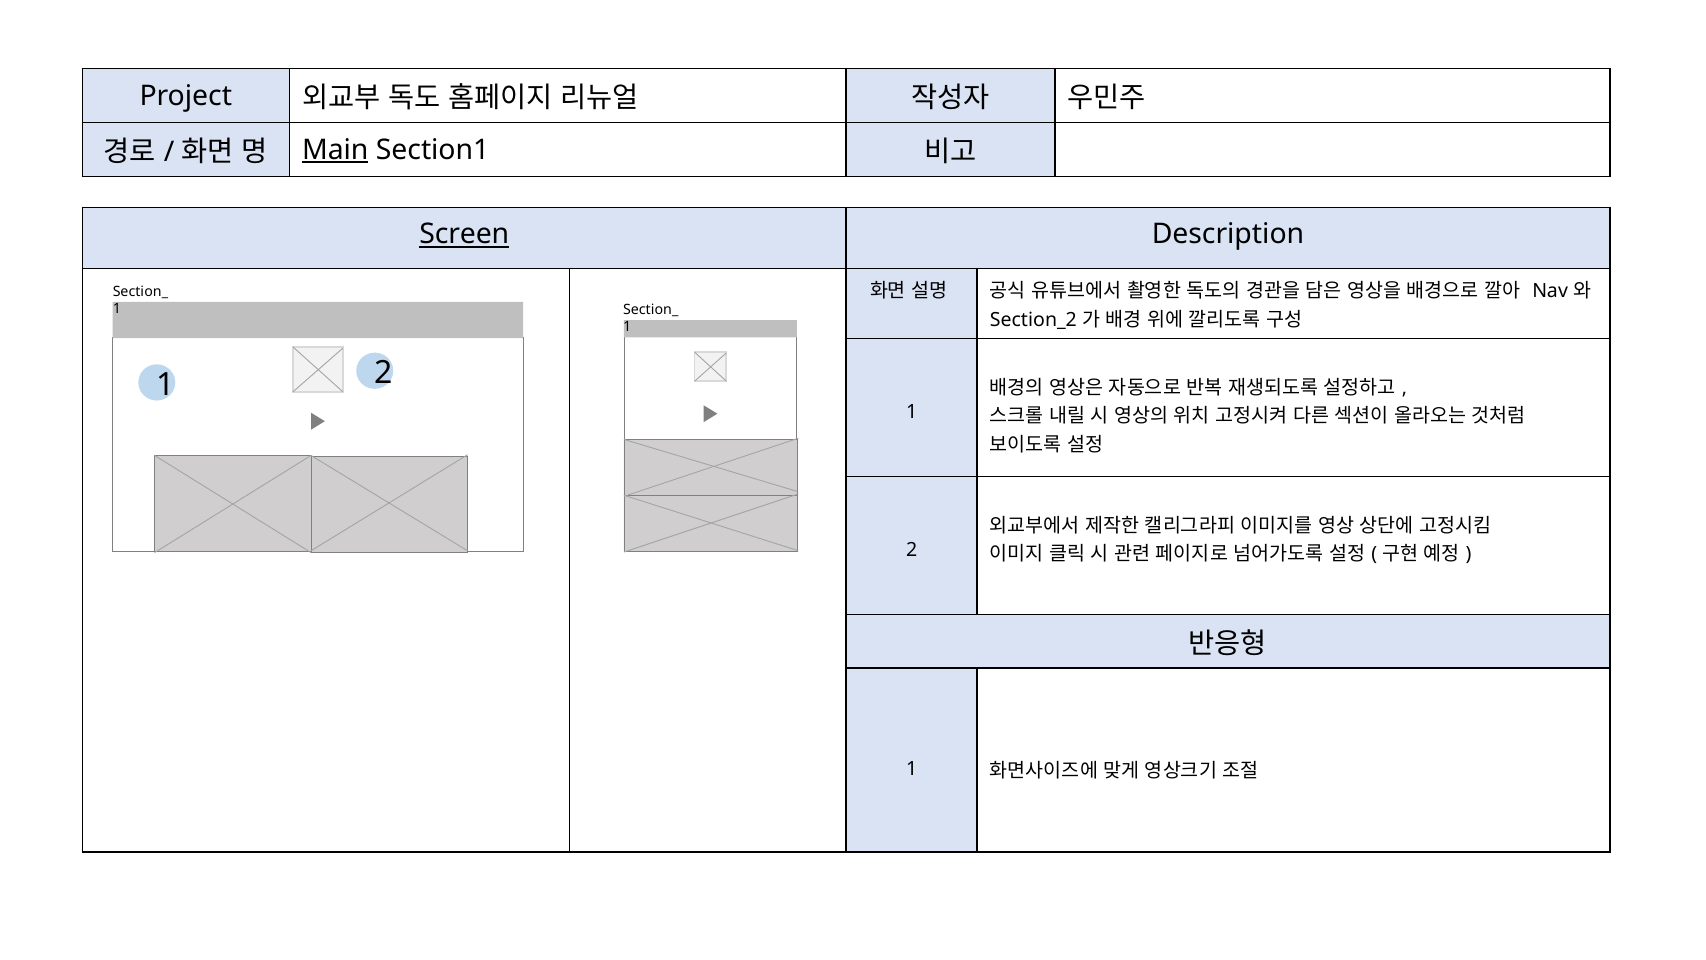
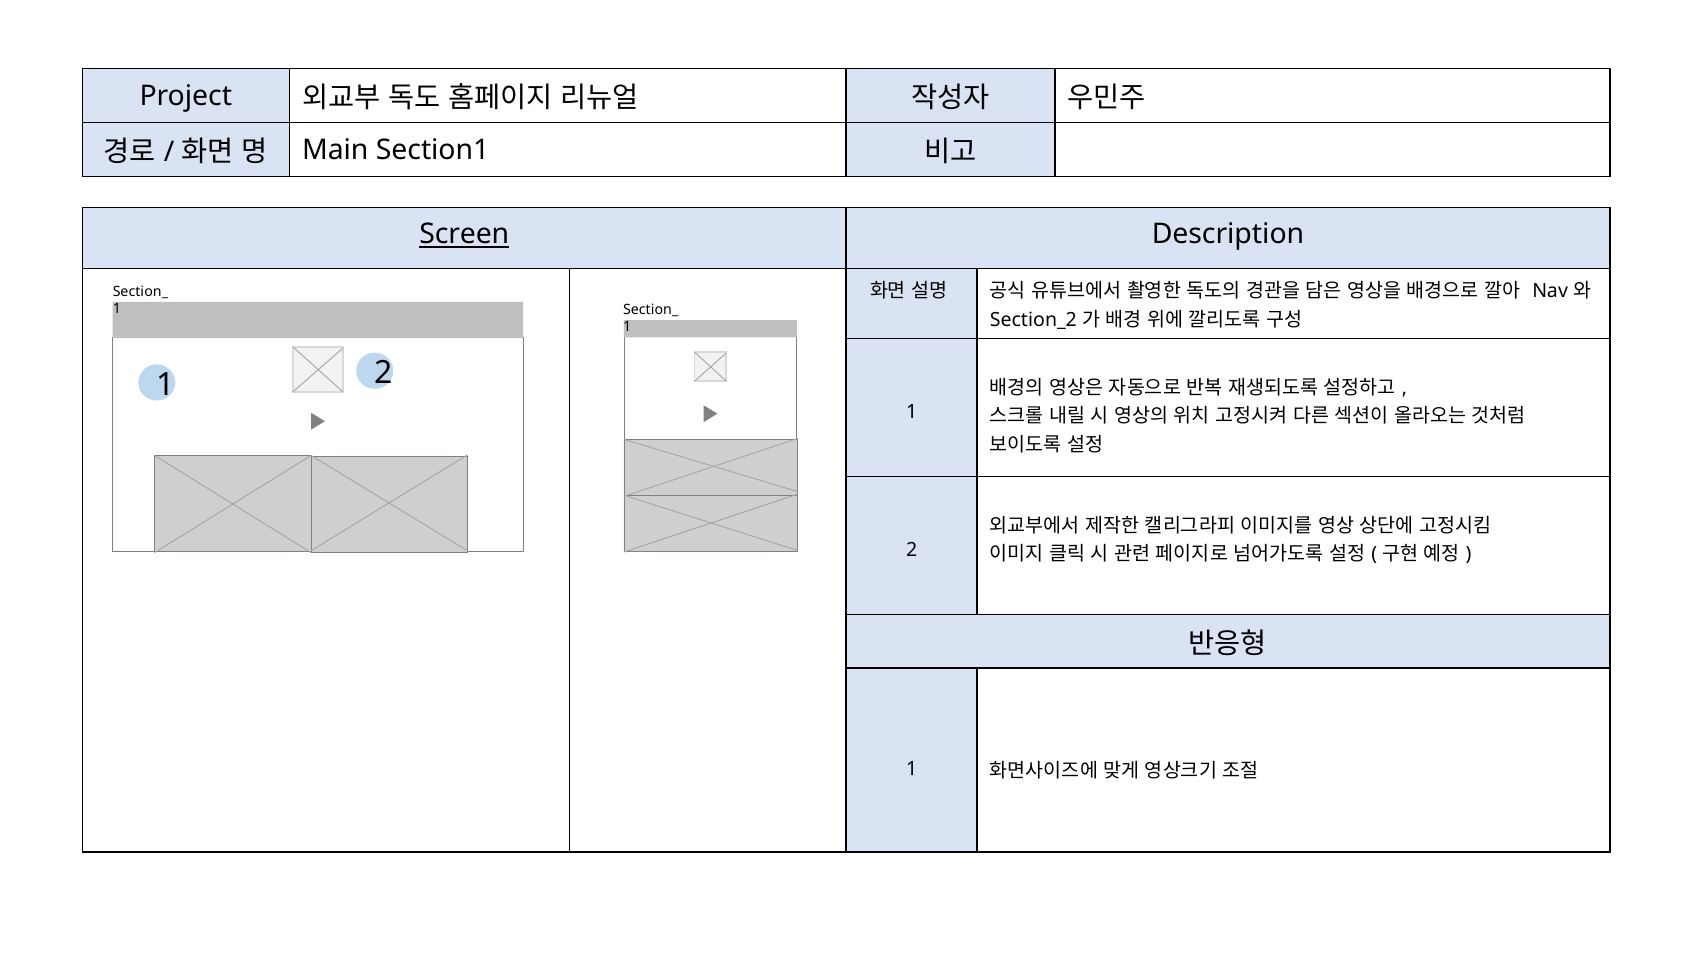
Main underline: present -> none (335, 150)
